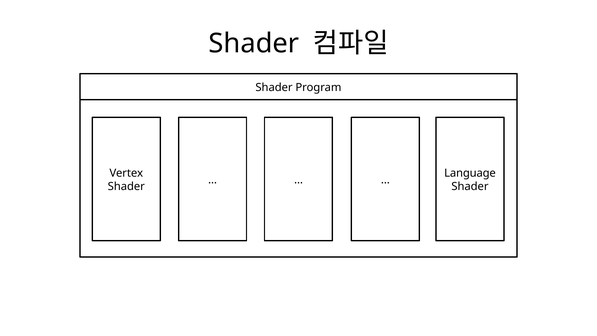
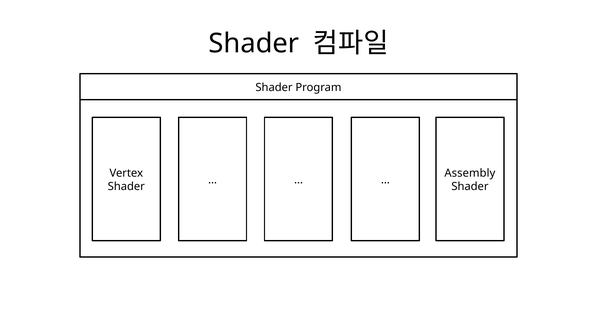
Language: Language -> Assembly (470, 173)
